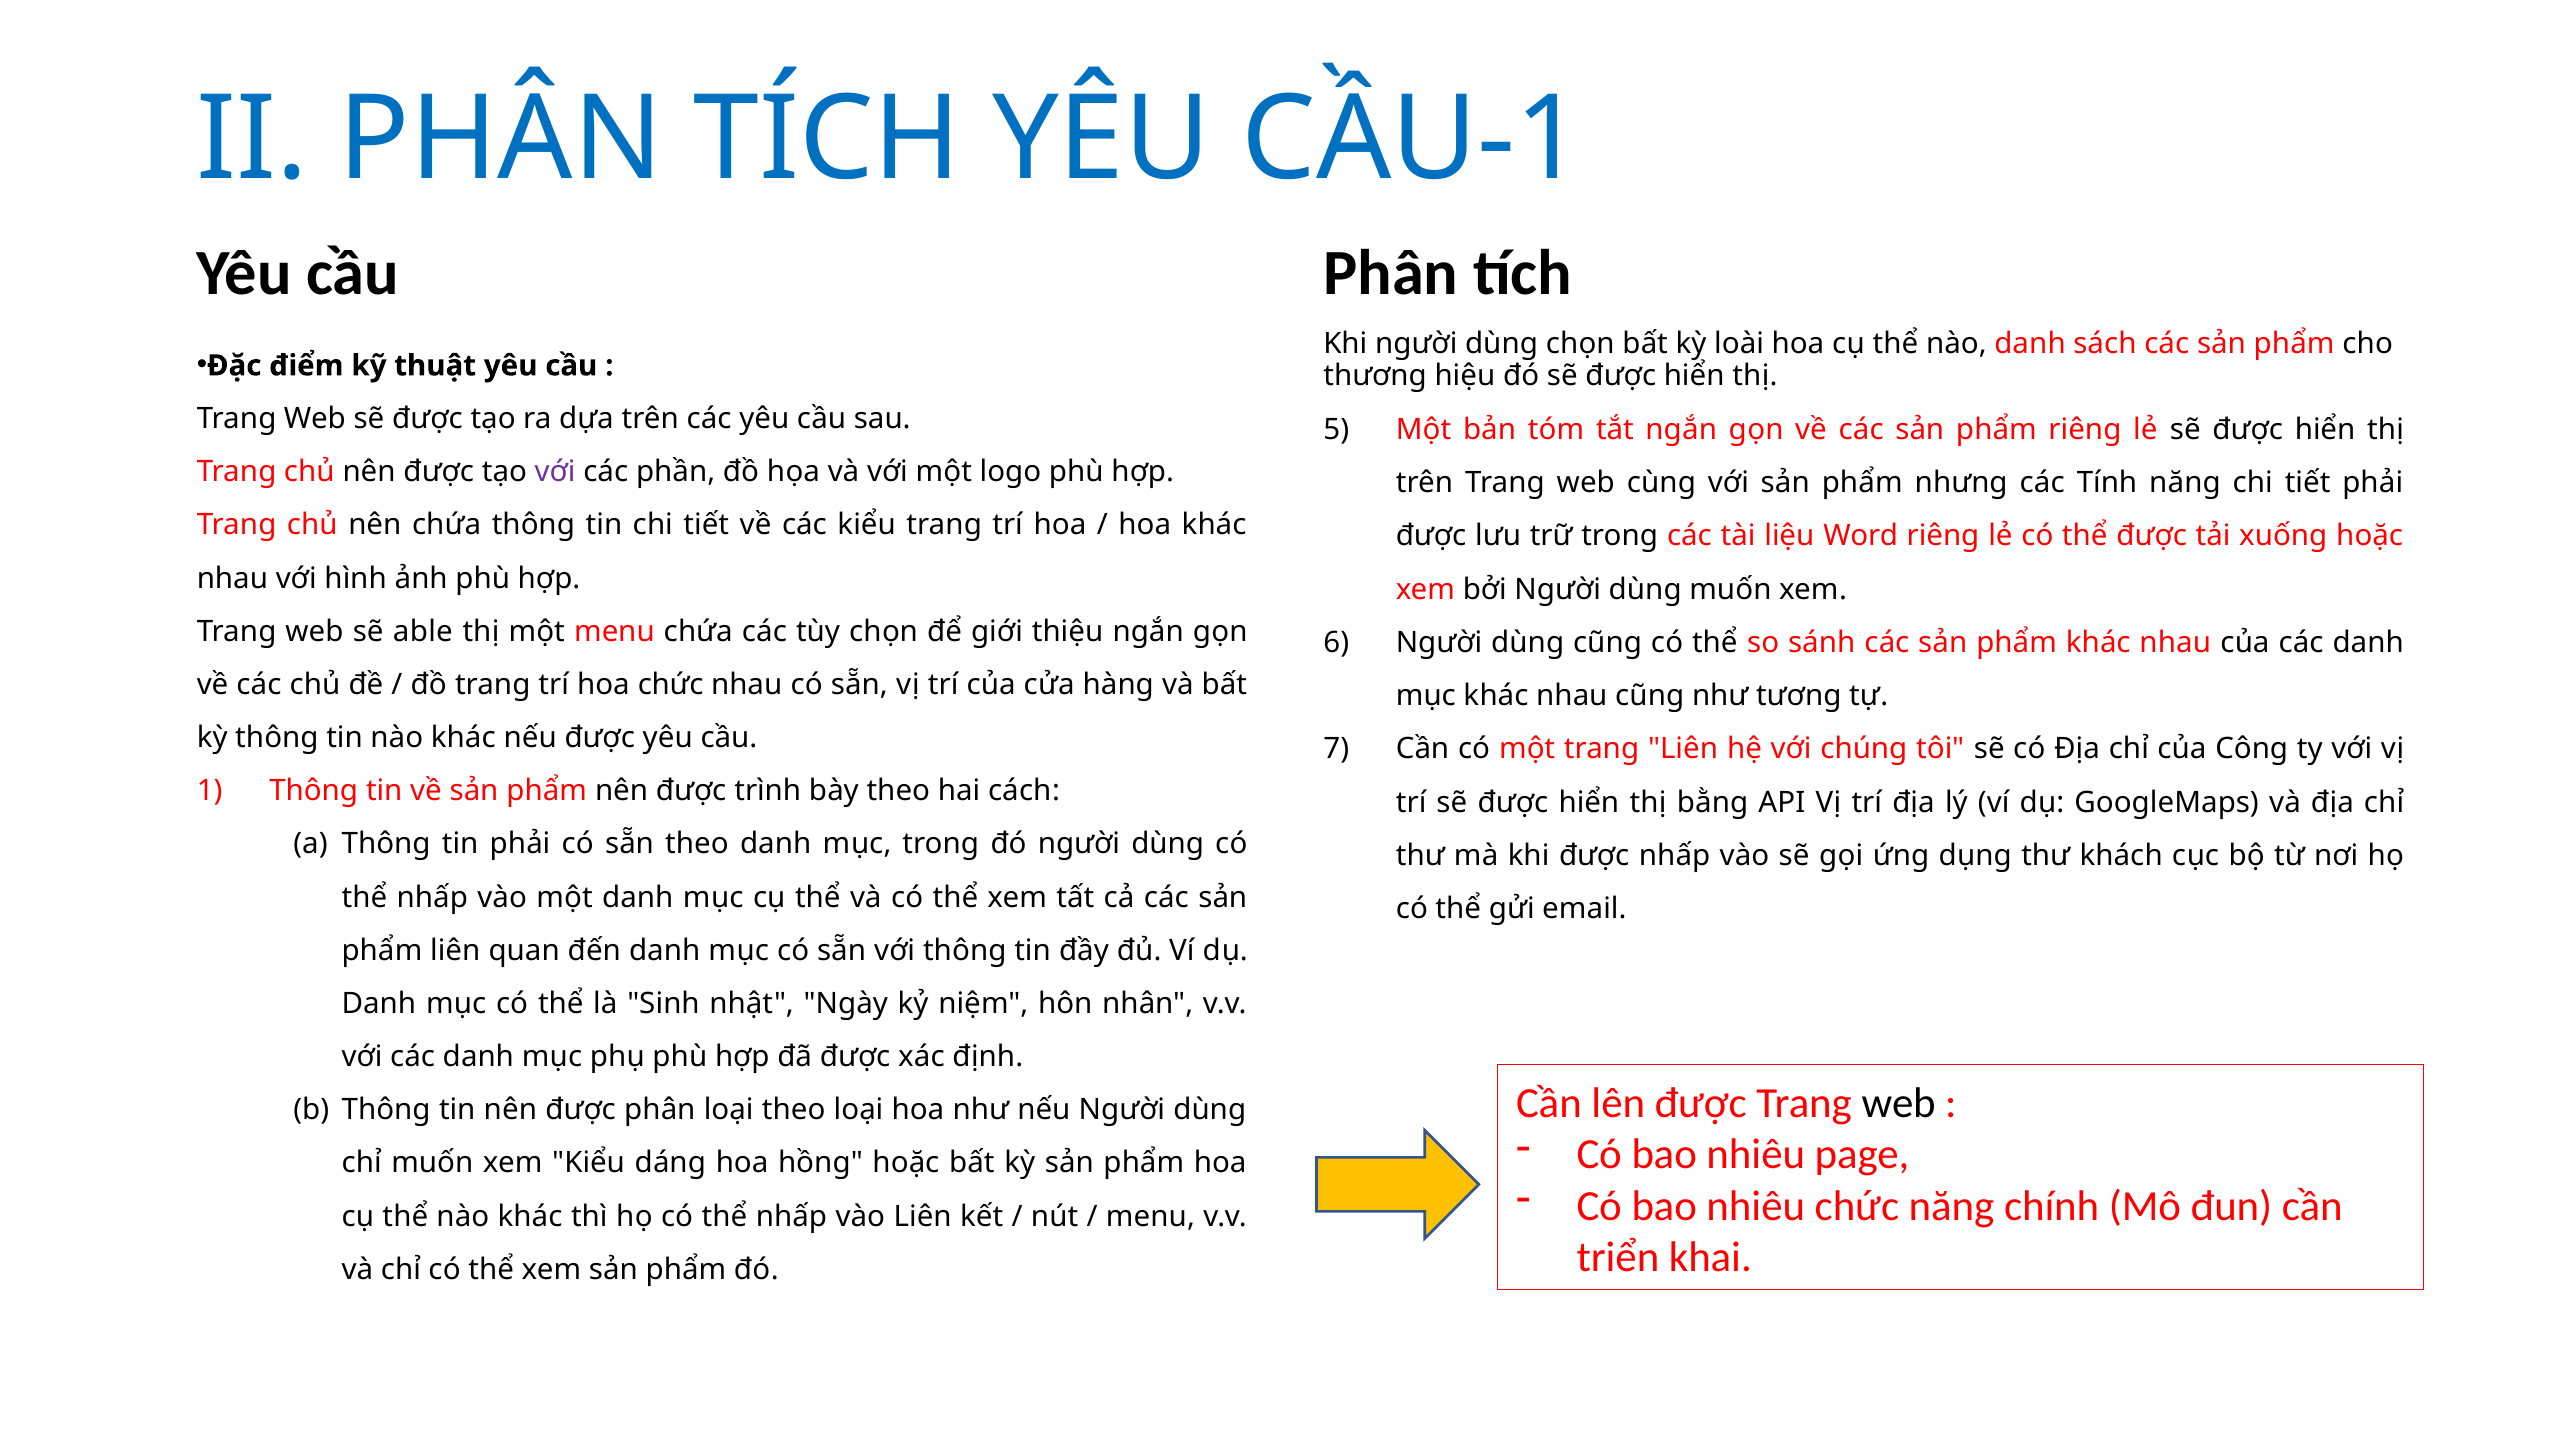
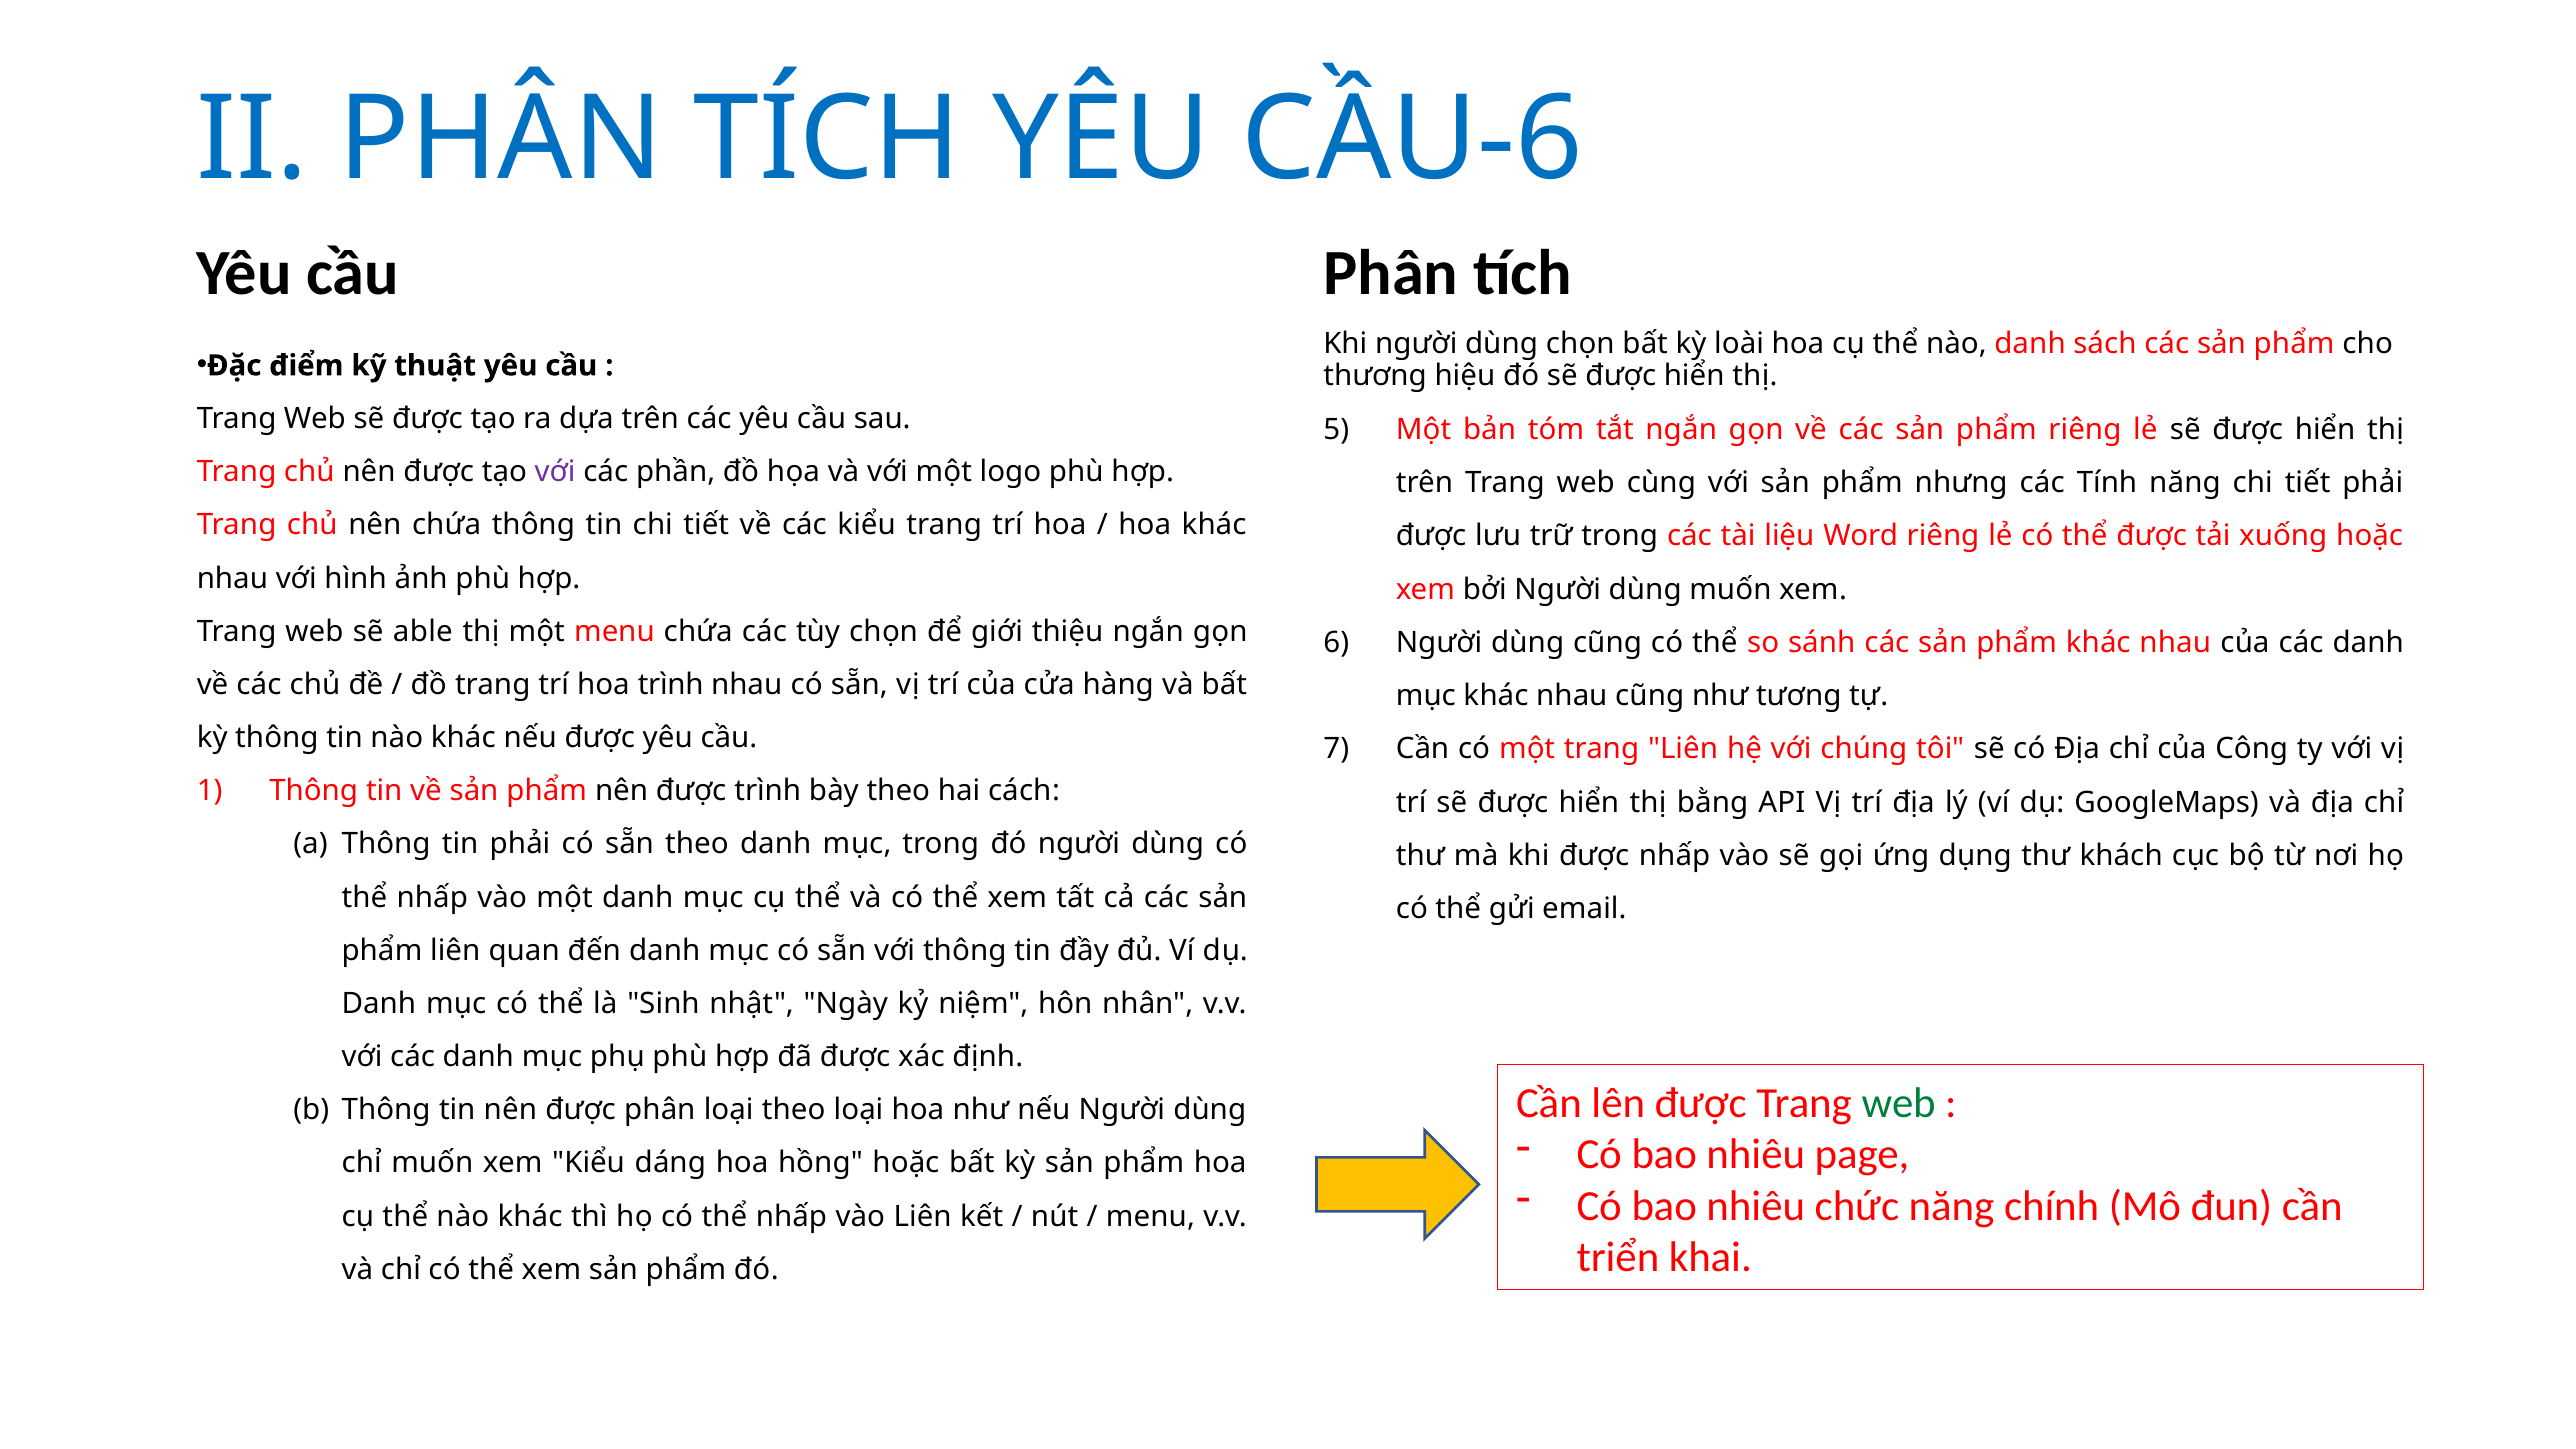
CẦU-1: CẦU-1 -> CẦU-6 (1412, 139)
hoa chức: chức -> trình (671, 685)
web colour: black -> green (1899, 1103)
